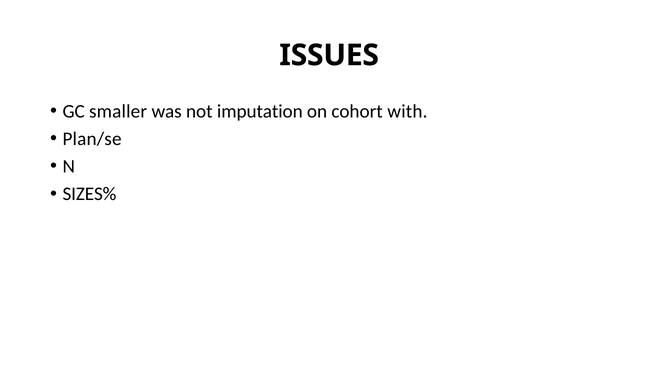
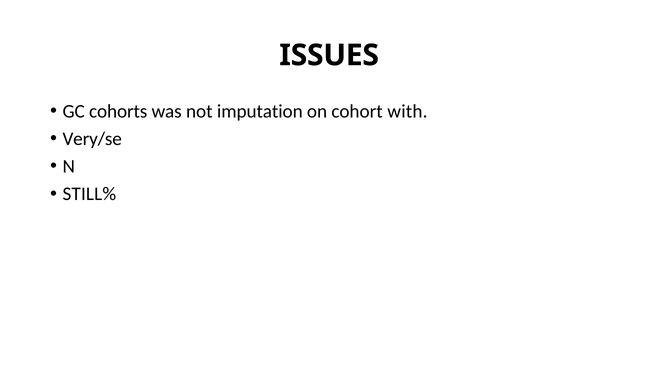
smaller: smaller -> cohorts (118, 111)
Plan/se: Plan/se -> Very/se (92, 139)
SIZES%: SIZES% -> STILL% (89, 194)
